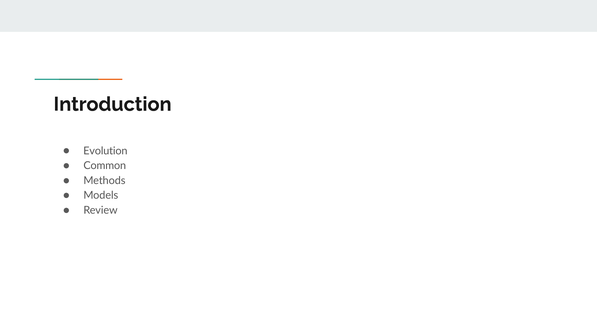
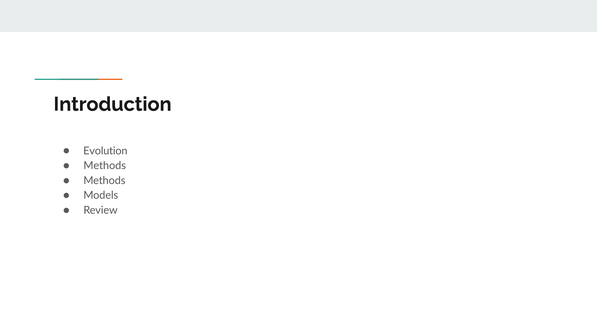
Common: Common -> Methods (105, 166)
